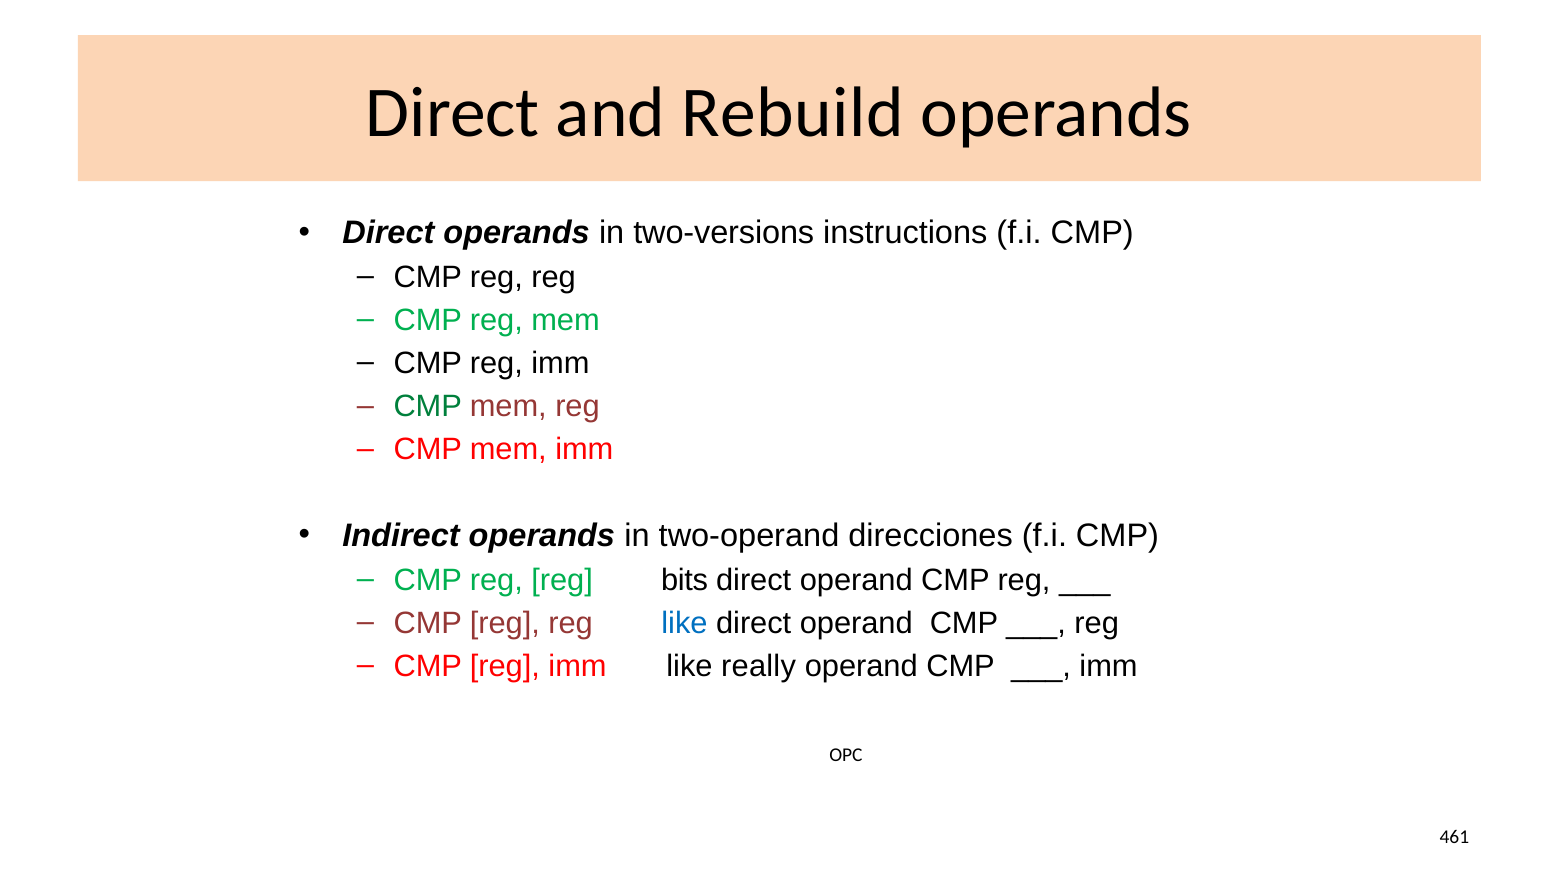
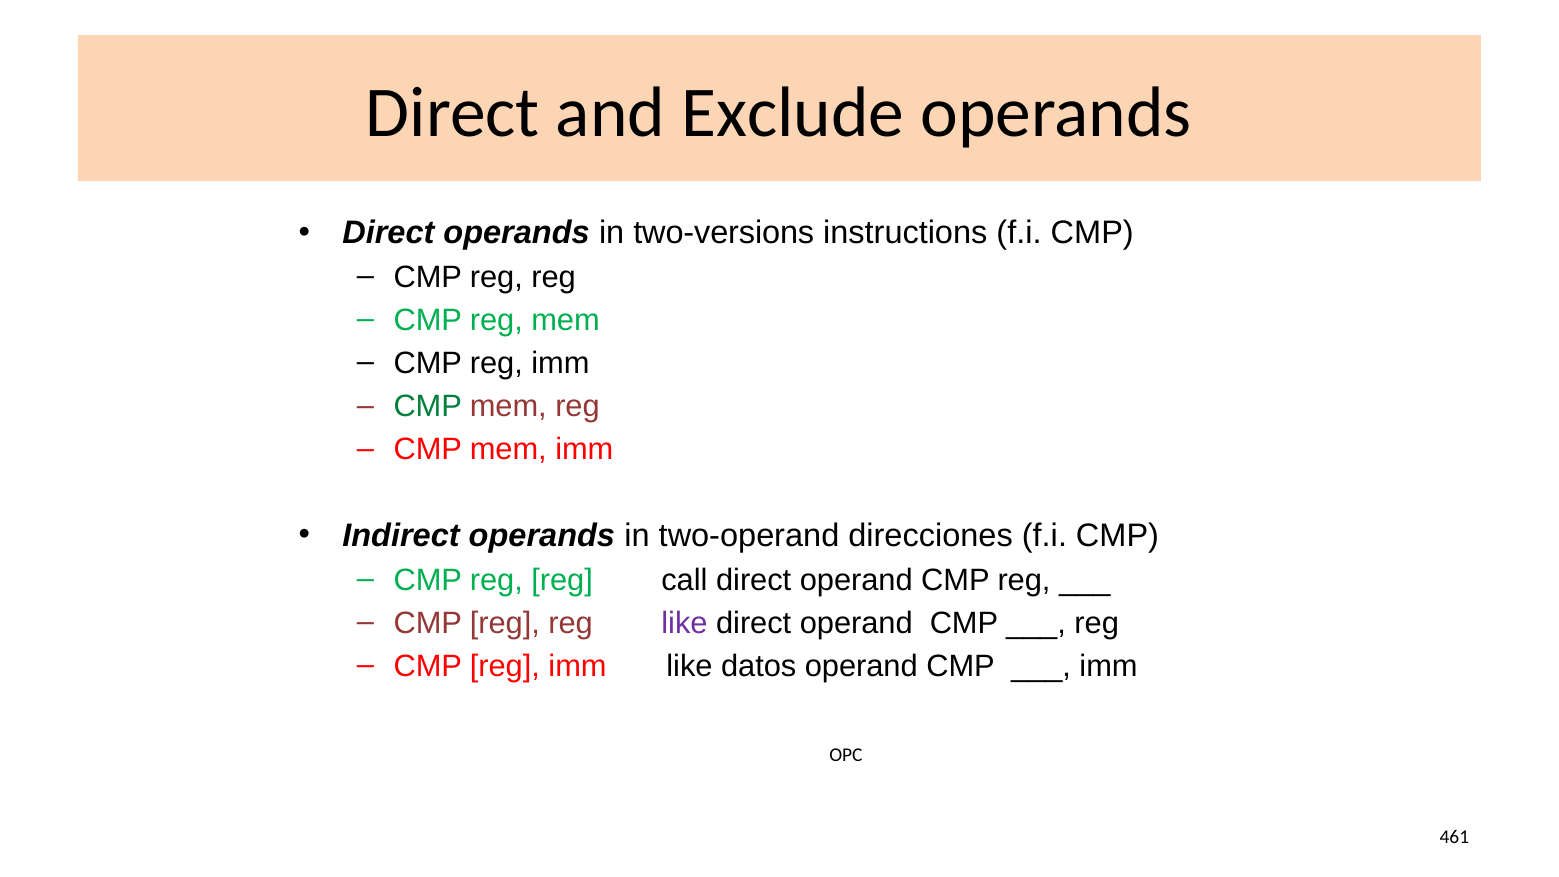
Rebuild: Rebuild -> Exclude (793, 113)
bits: bits -> call (684, 580)
like colour: blue -> purple (684, 623)
really: really -> datos (759, 666)
